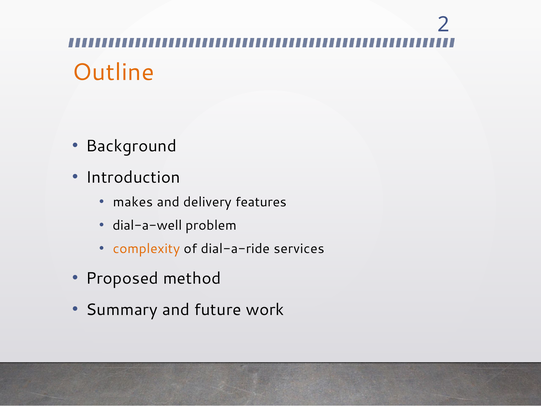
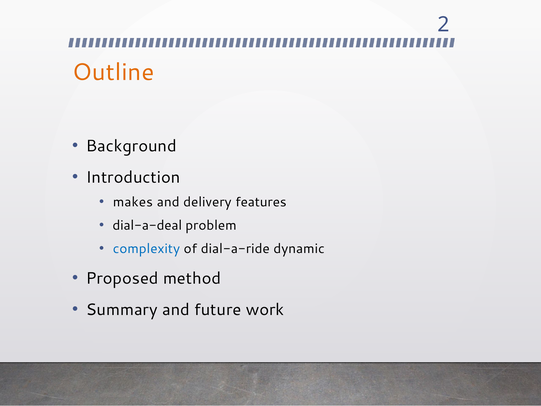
dial-a-well: dial-a-well -> dial-a-deal (147, 225)
complexity colour: orange -> blue (146, 248)
services: services -> dynamic (299, 248)
